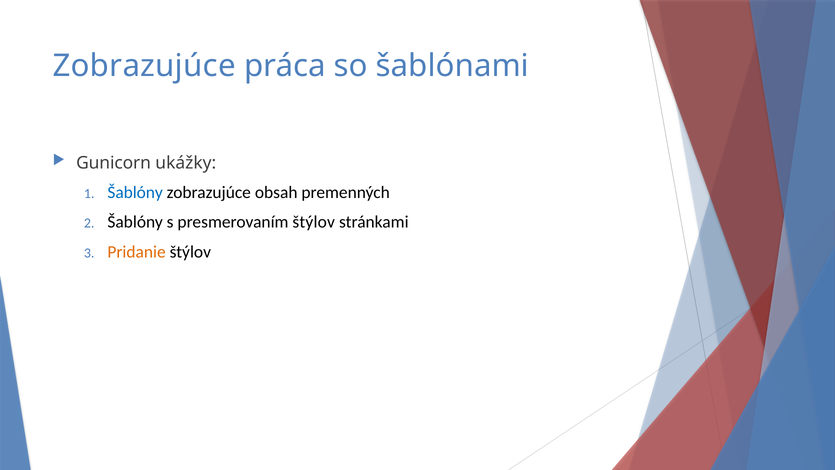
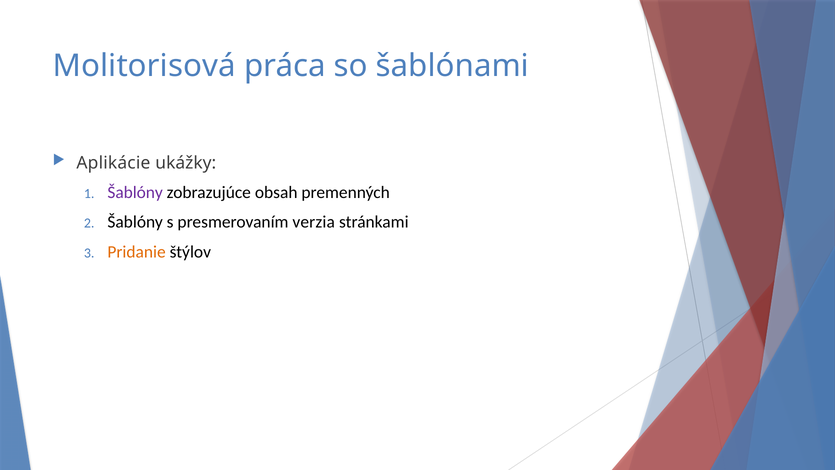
Zobrazujúce: Zobrazujúce -> Molitorisová (144, 66)
Gunicorn: Gunicorn -> Aplikácie (113, 163)
Šablóny colour: blue -> purple (135, 192)
presmerovaním štýlov: štýlov -> verzia (314, 222)
